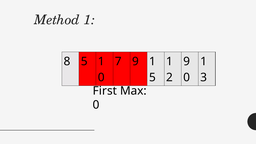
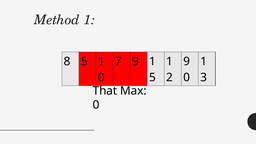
First: First -> That (105, 91)
